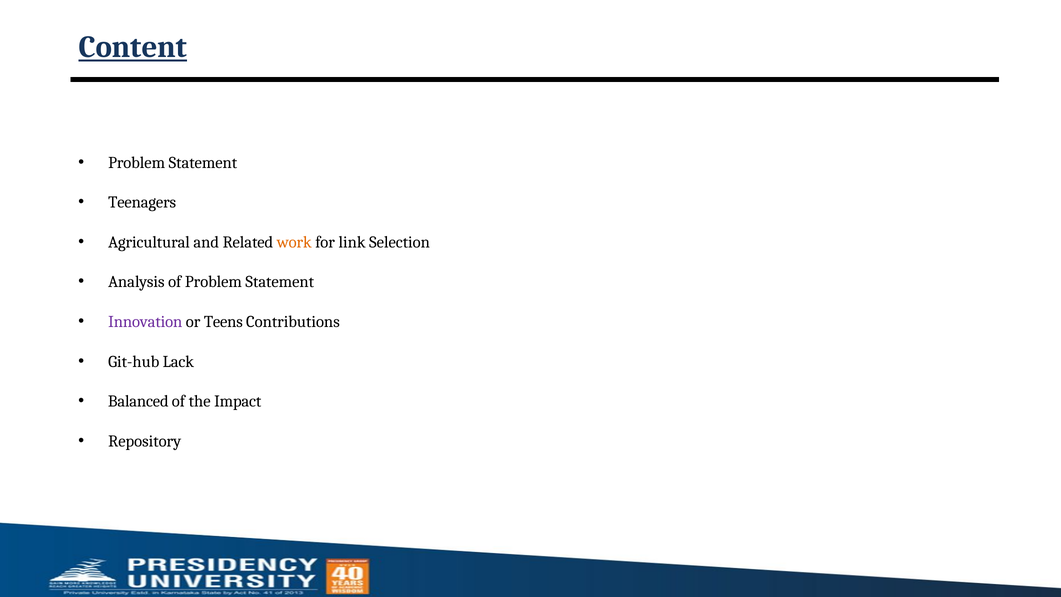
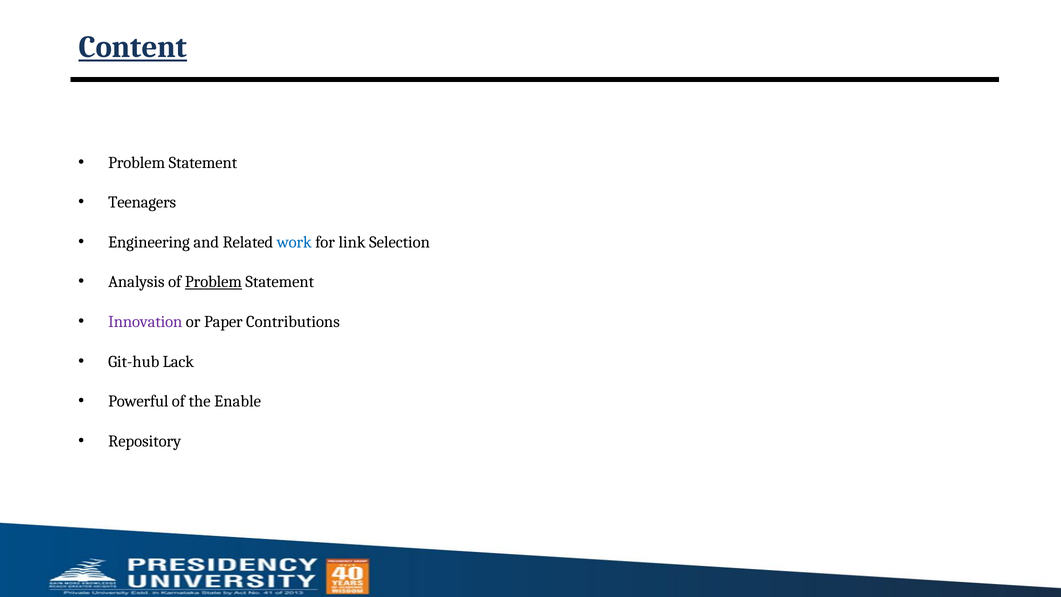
Agricultural: Agricultural -> Engineering (149, 242)
work colour: orange -> blue (294, 242)
Problem underline: none -> present (213, 282)
Teens: Teens -> Paper (223, 322)
Balanced: Balanced -> Powerful (138, 401)
Impact: Impact -> Enable (238, 401)
